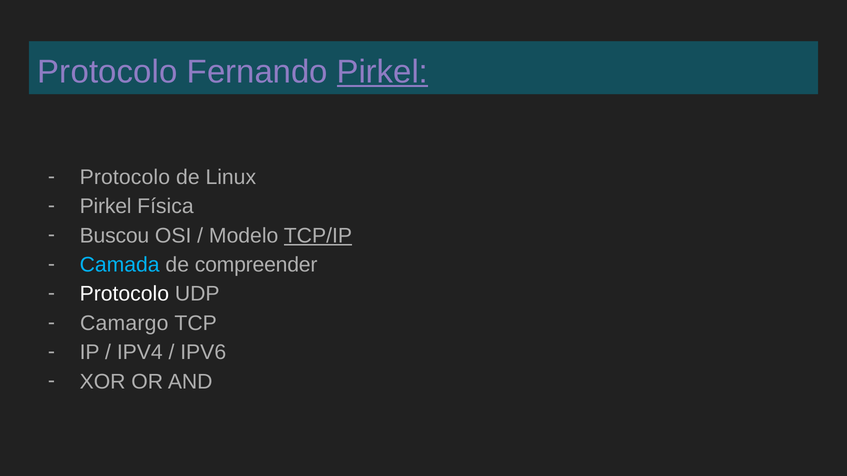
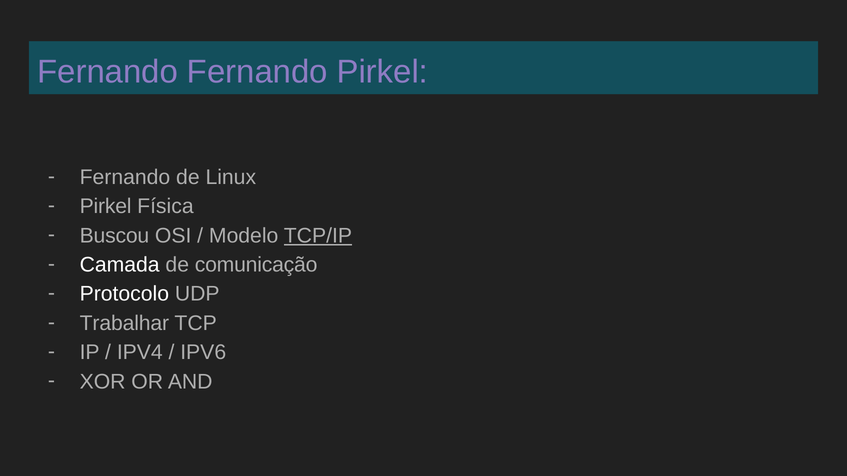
Protocolo: Protocolo -> Fernando (108, 72)
Pirkel underline: present -> none (382, 72)
Protocolo: Protocolo -> Fernando (125, 177)
Camada colour: light blue -> white (120, 265)
compreender: compreender -> comunicação (256, 265)
Camargo: Camargo -> Trabalhar (124, 323)
